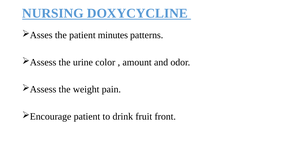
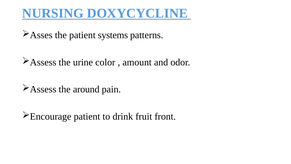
minutes: minutes -> systems (113, 35)
weight: weight -> around (86, 89)
